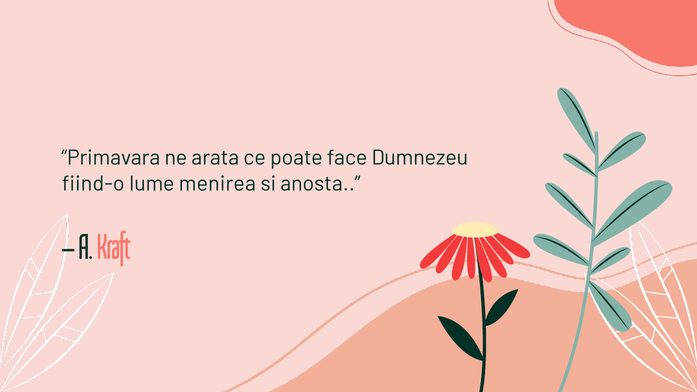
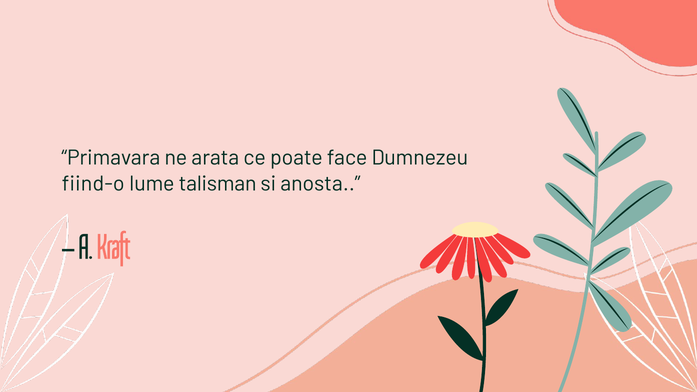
menirea: menirea -> talisman (218, 184)
